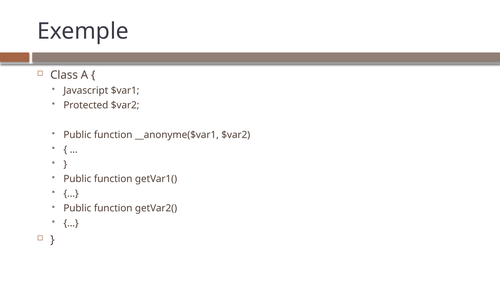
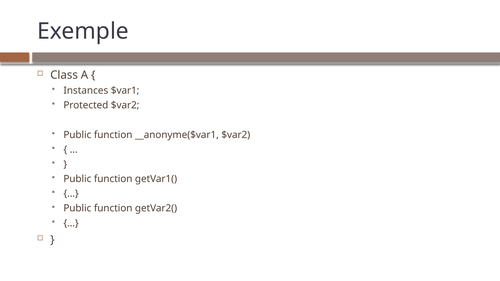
Javascript: Javascript -> Instances (86, 91)
